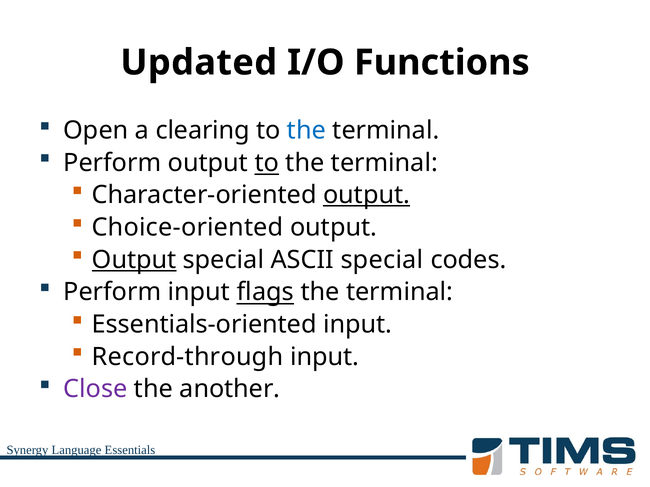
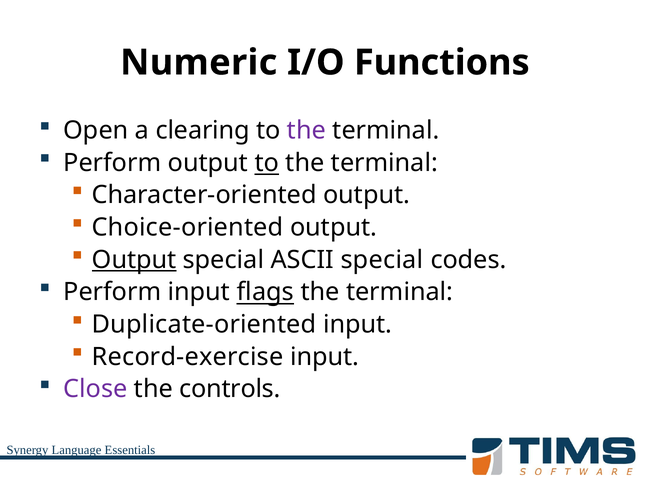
Updated: Updated -> Numeric (199, 63)
the colour: blue -> purple (306, 131)
output underline: present -> none (367, 195)
Essentials-oriented: Essentials-oriented -> Duplicate-oriented (204, 325)
Record-through: Record-through -> Record-exercise (188, 357)
another: another -> controls (230, 389)
